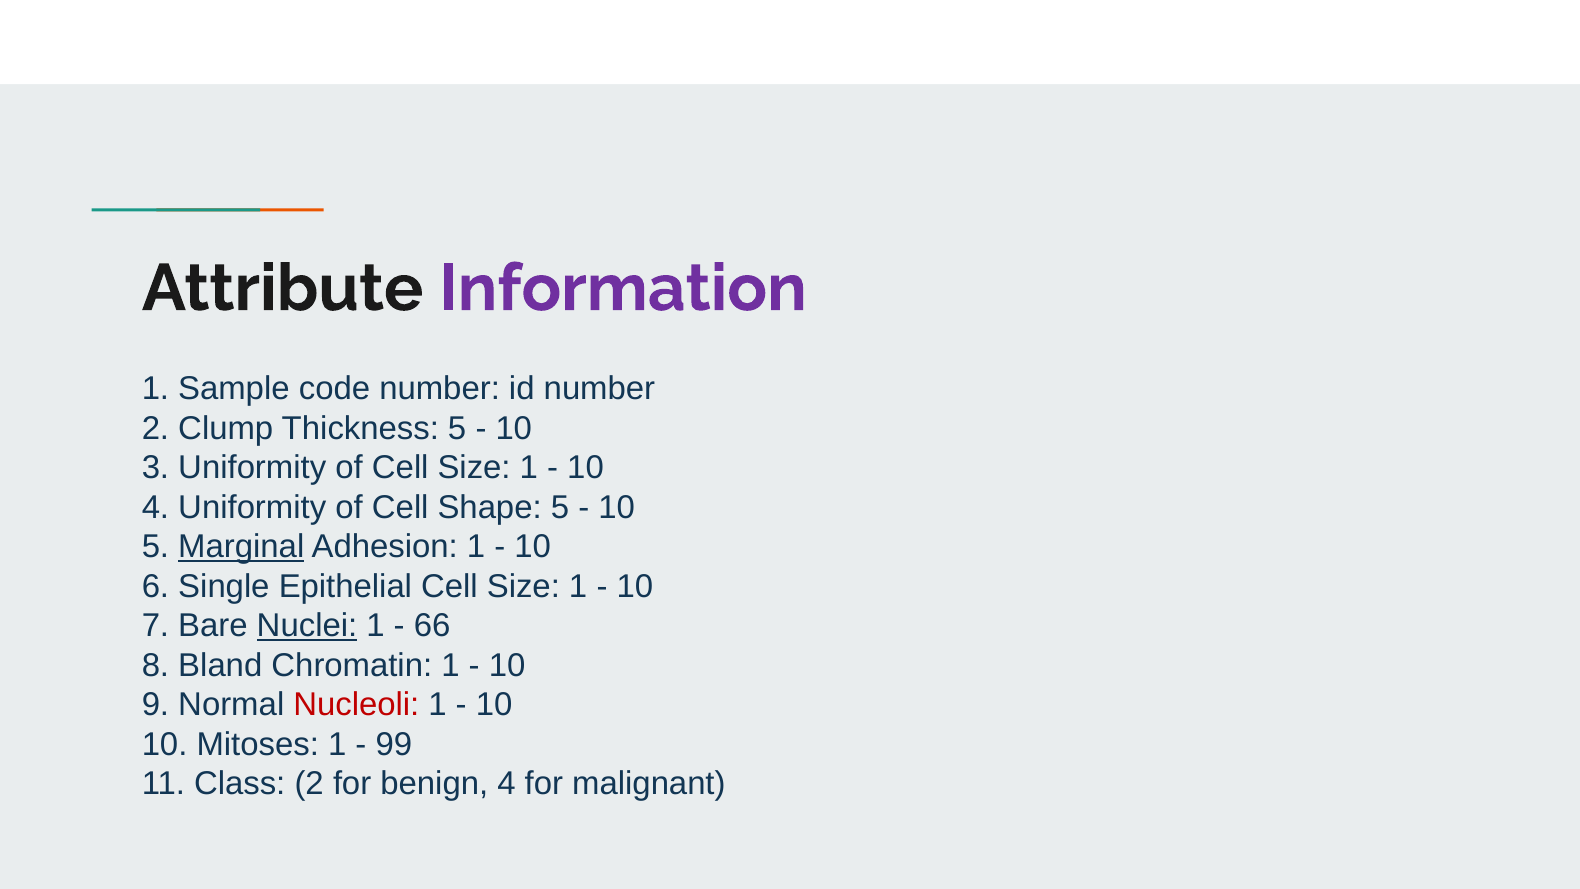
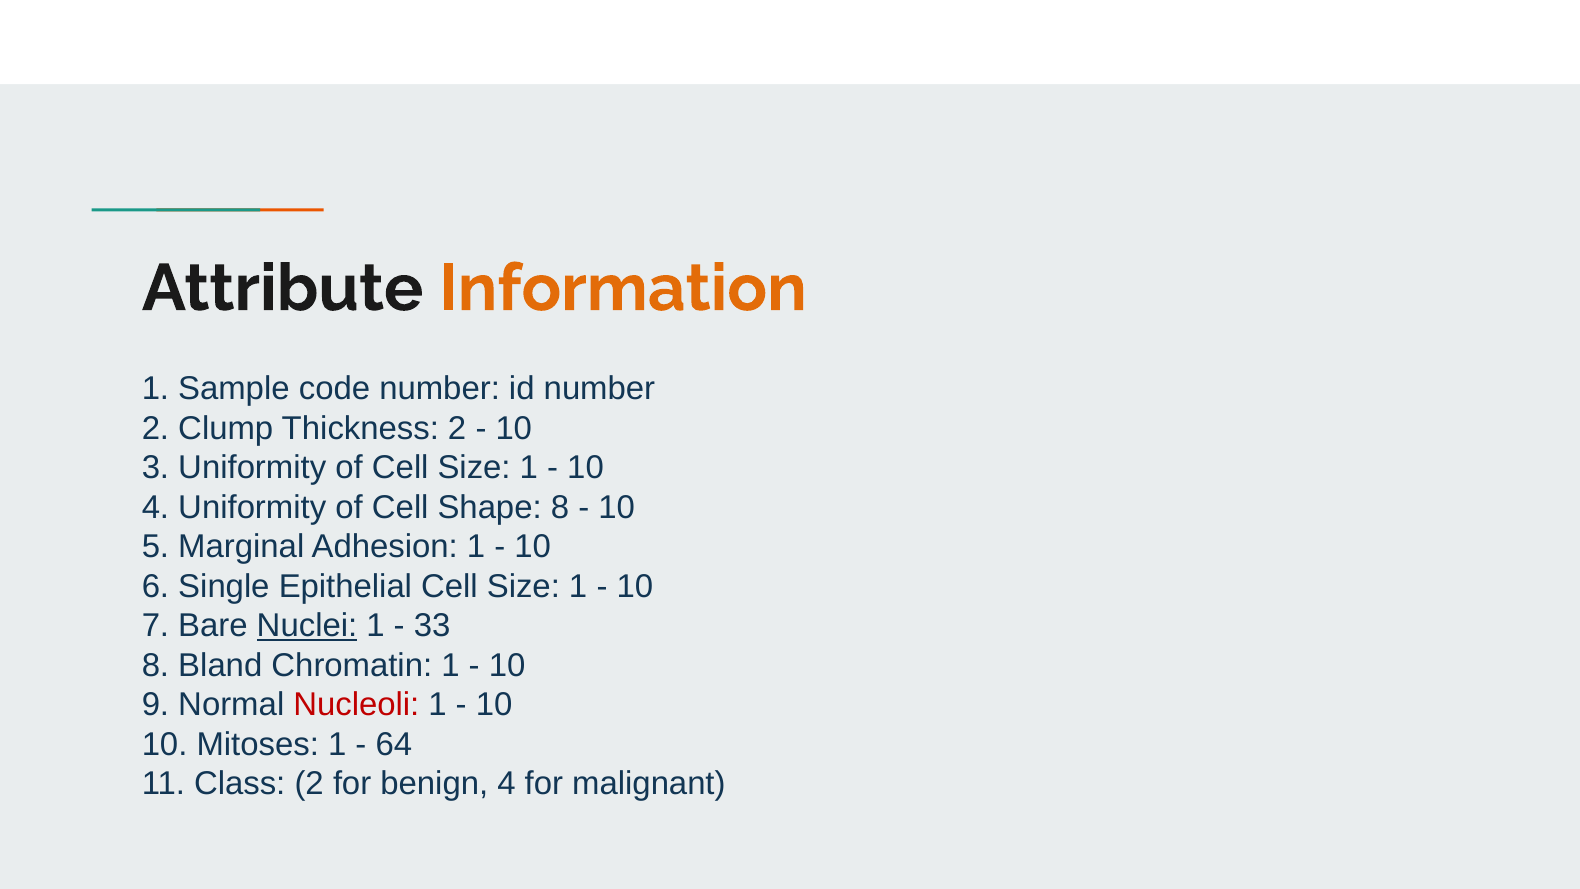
Information colour: purple -> orange (623, 288)
Thickness 5: 5 -> 2 (457, 428)
Shape 5: 5 -> 8 (560, 507)
Marginal underline: present -> none (241, 547)
66: 66 -> 33 (432, 626)
99: 99 -> 64 (394, 744)
